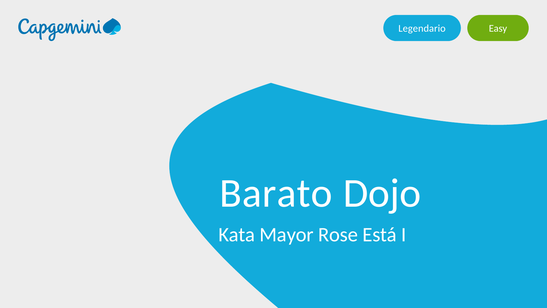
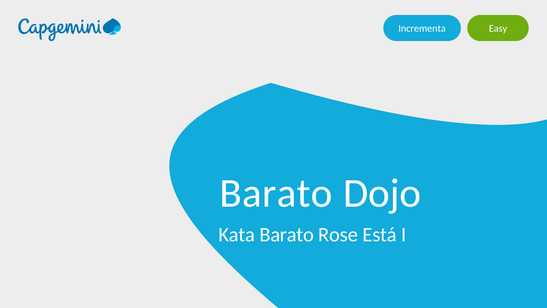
Legendario: Legendario -> Incrementa (422, 28)
Kata Mayor: Mayor -> Barato (287, 234)
